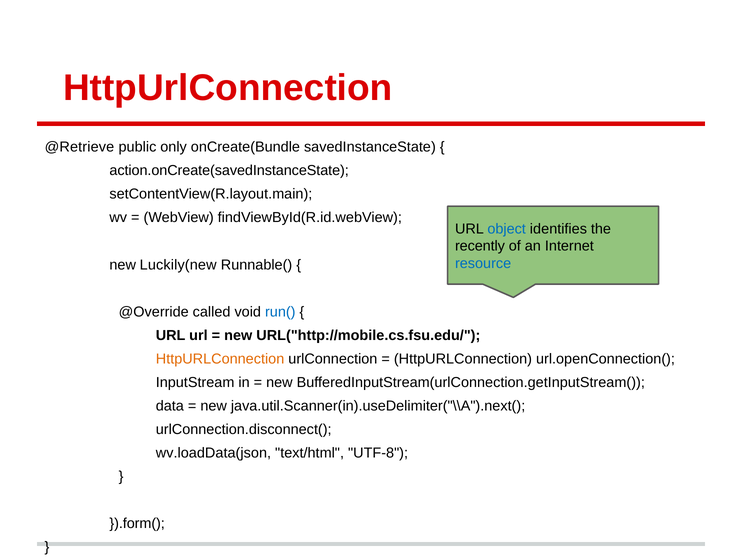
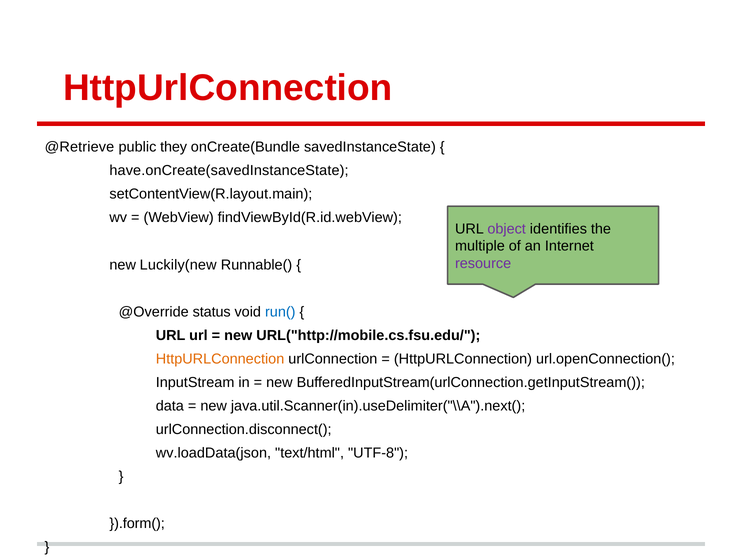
only: only -> they (174, 147)
action.onCreate(savedInstanceState: action.onCreate(savedInstanceState -> have.onCreate(savedInstanceState (229, 170)
object colour: blue -> purple (507, 229)
recently: recently -> multiple (480, 246)
resource colour: blue -> purple (483, 263)
called: called -> status (212, 312)
